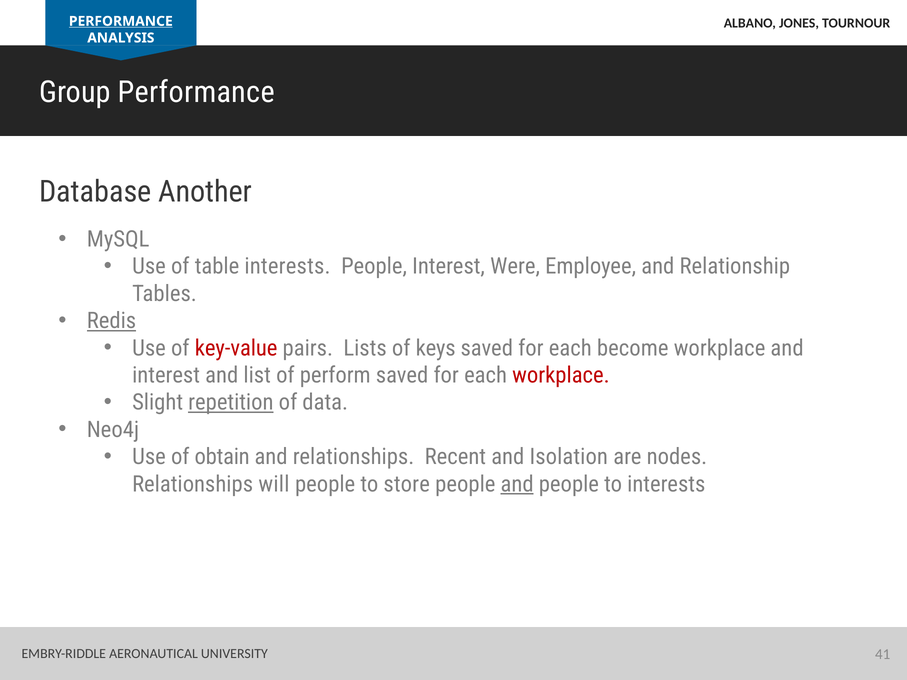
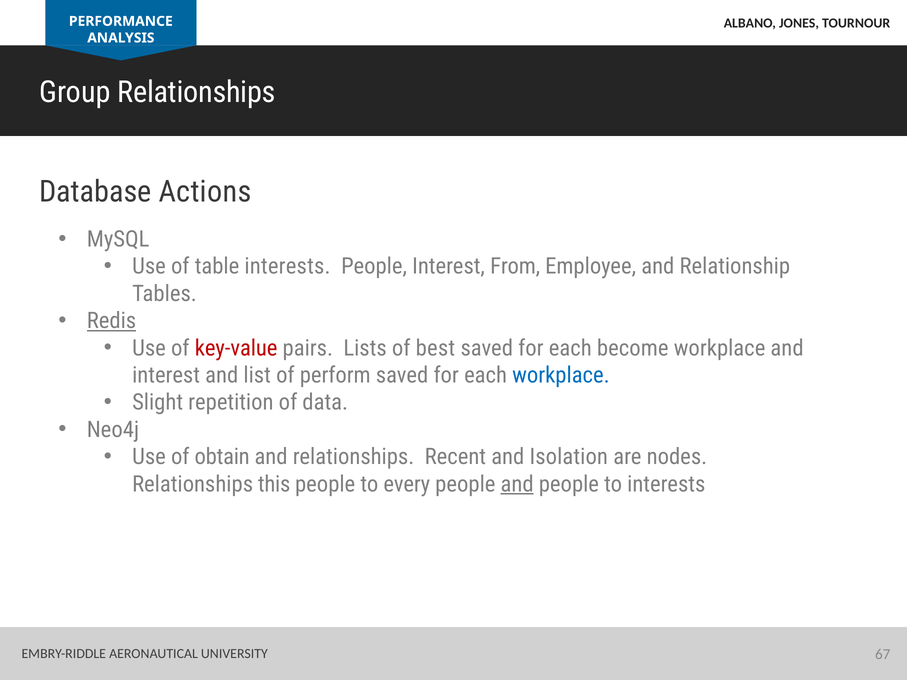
PERFORMANCE underline: present -> none (121, 21)
Group Performance: Performance -> Relationships (197, 93)
Another: Another -> Actions (205, 192)
Were: Were -> From (515, 267)
keys: keys -> best (435, 348)
workplace colour: red -> blue (561, 375)
repetition underline: present -> none (231, 403)
will: will -> this (274, 484)
store: store -> every (407, 484)
41: 41 -> 67 (883, 655)
